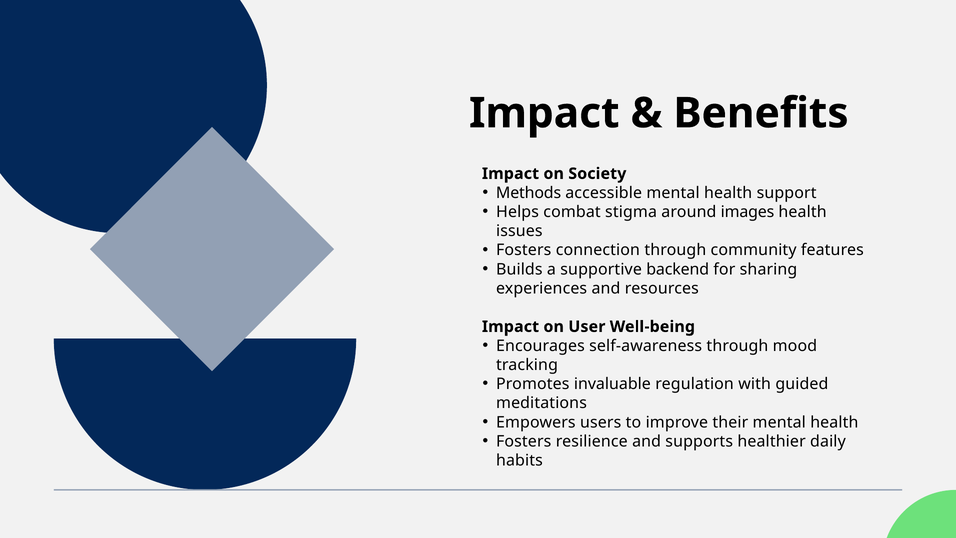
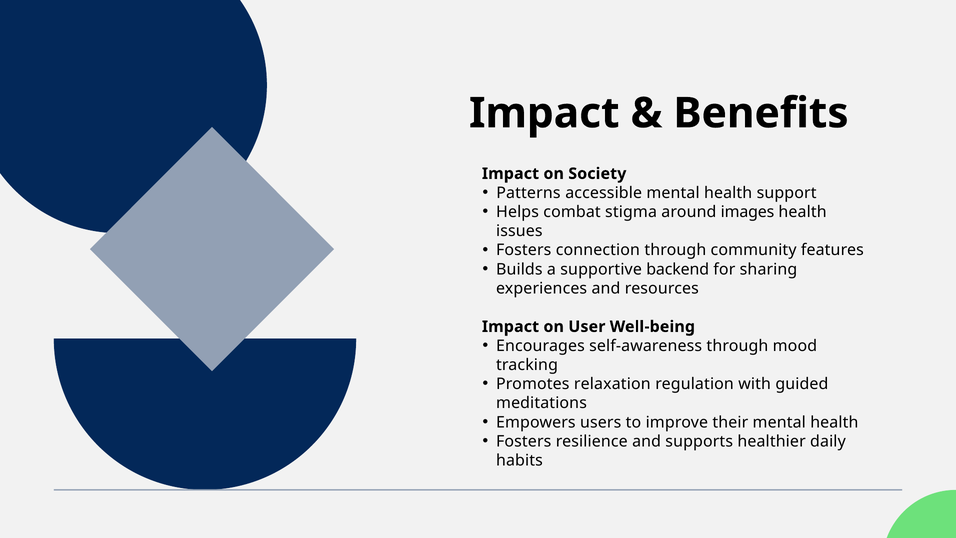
Methods: Methods -> Patterns (528, 193)
invaluable: invaluable -> relaxation (612, 384)
